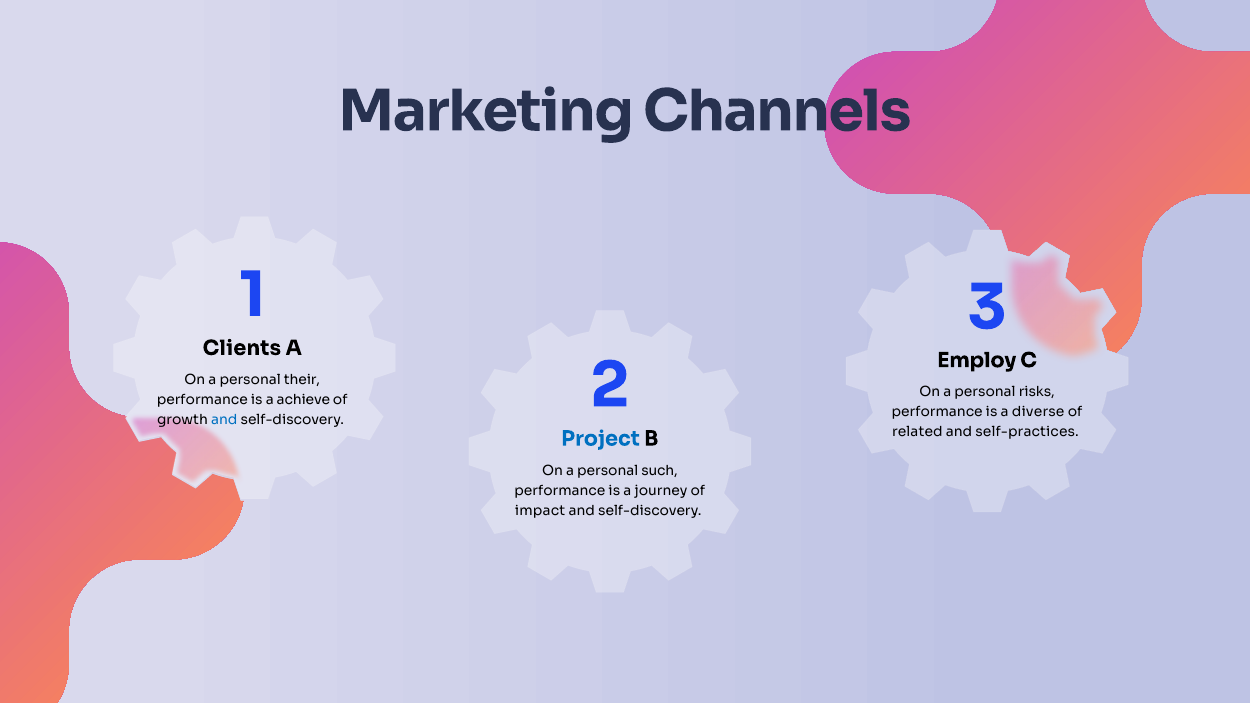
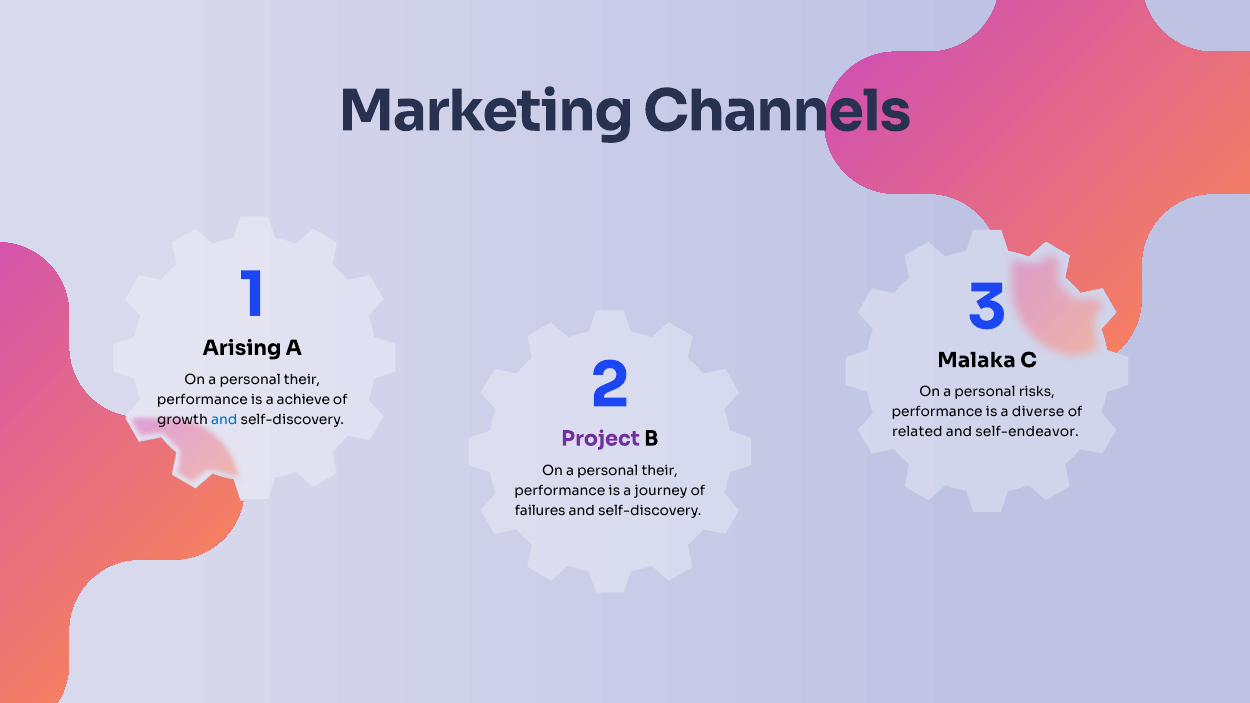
Clients: Clients -> Arising (242, 348)
Employ: Employ -> Malaka (977, 360)
self-practices: self-practices -> self-endeavor (1027, 432)
Project colour: blue -> purple (600, 439)
such: such -> their (660, 471)
impact: impact -> failures (540, 511)
